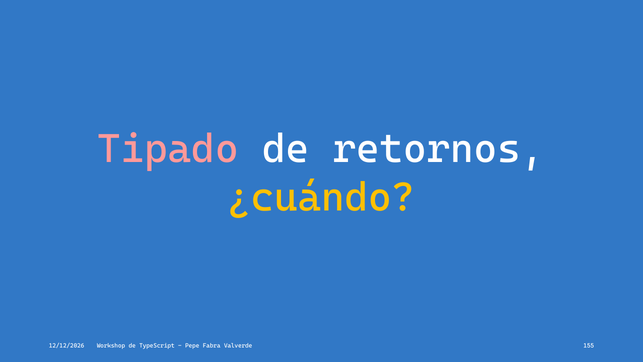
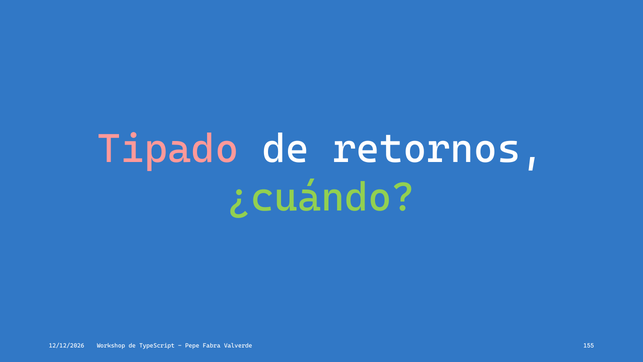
¿cuándo colour: yellow -> light green (321, 197)
